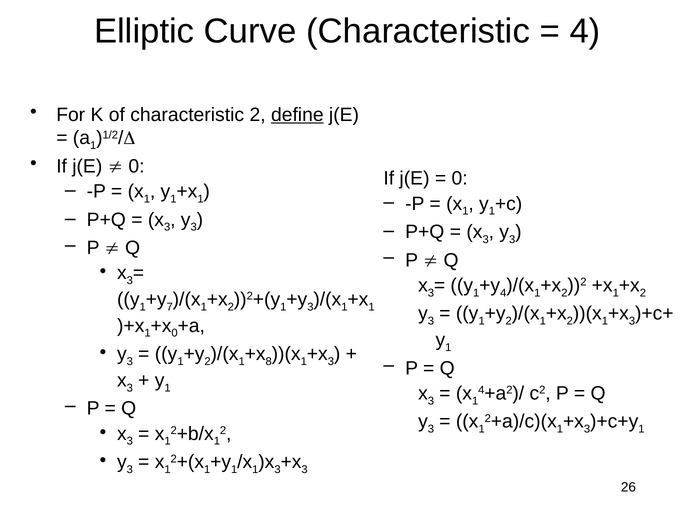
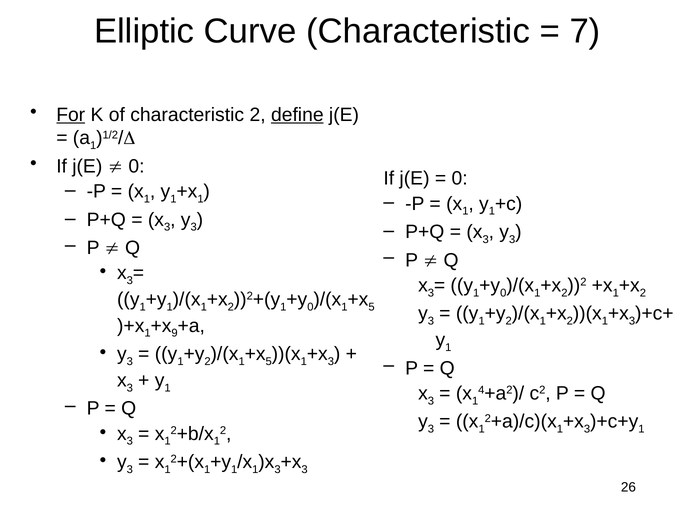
4: 4 -> 7 (585, 31)
For underline: none -> present (71, 115)
4: 4 -> 0 (503, 293)
7: 7 -> 1 (170, 307)
3: 3 -> 0 (310, 307)
1: 1 -> 5 (372, 307)
0: 0 -> 9 (175, 333)
8: 8 -> 5 (269, 362)
